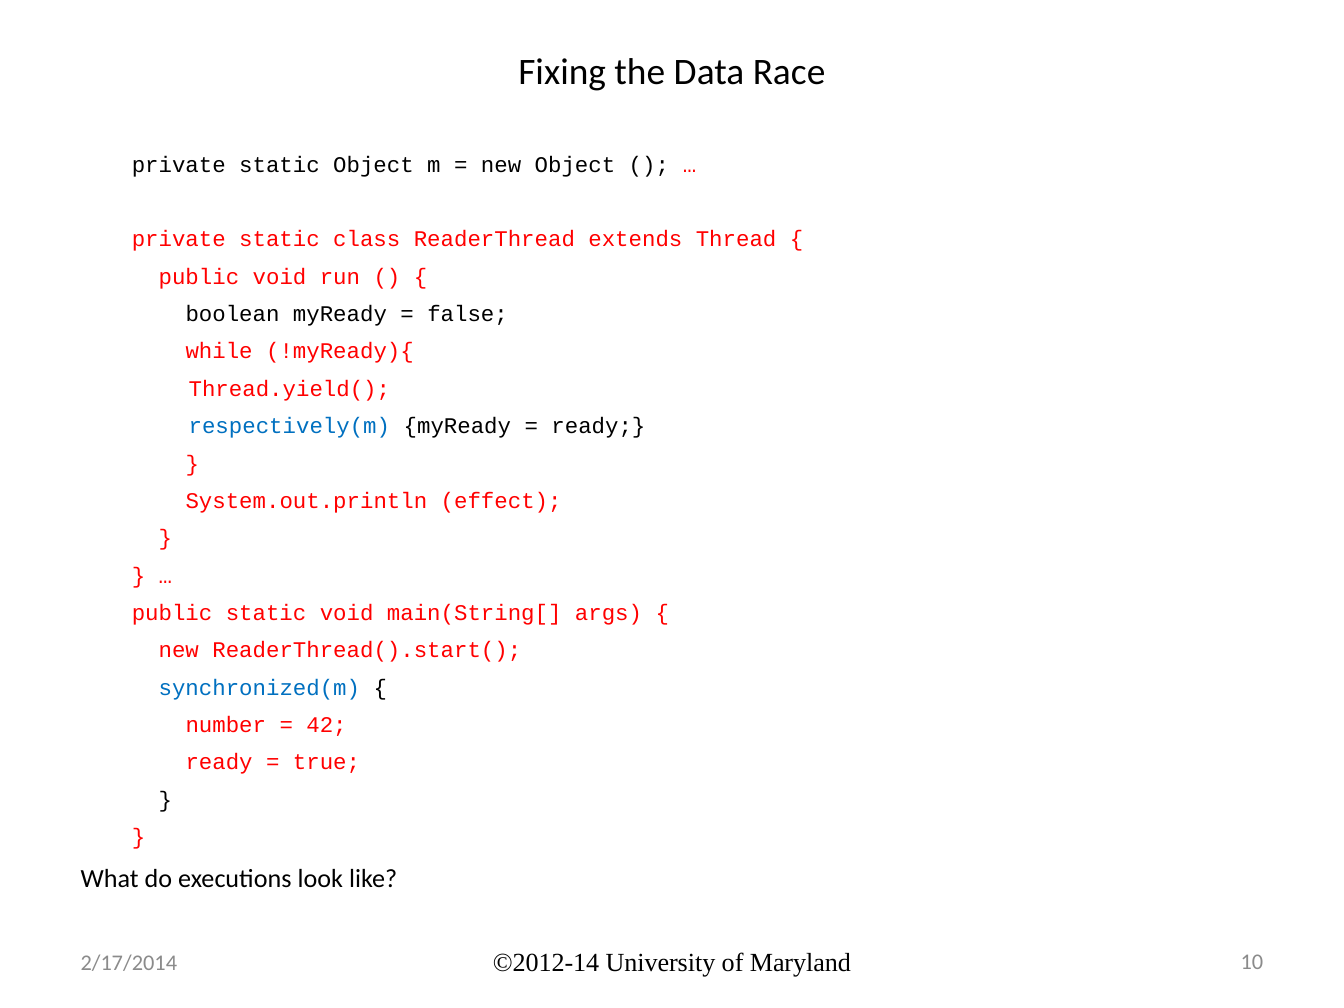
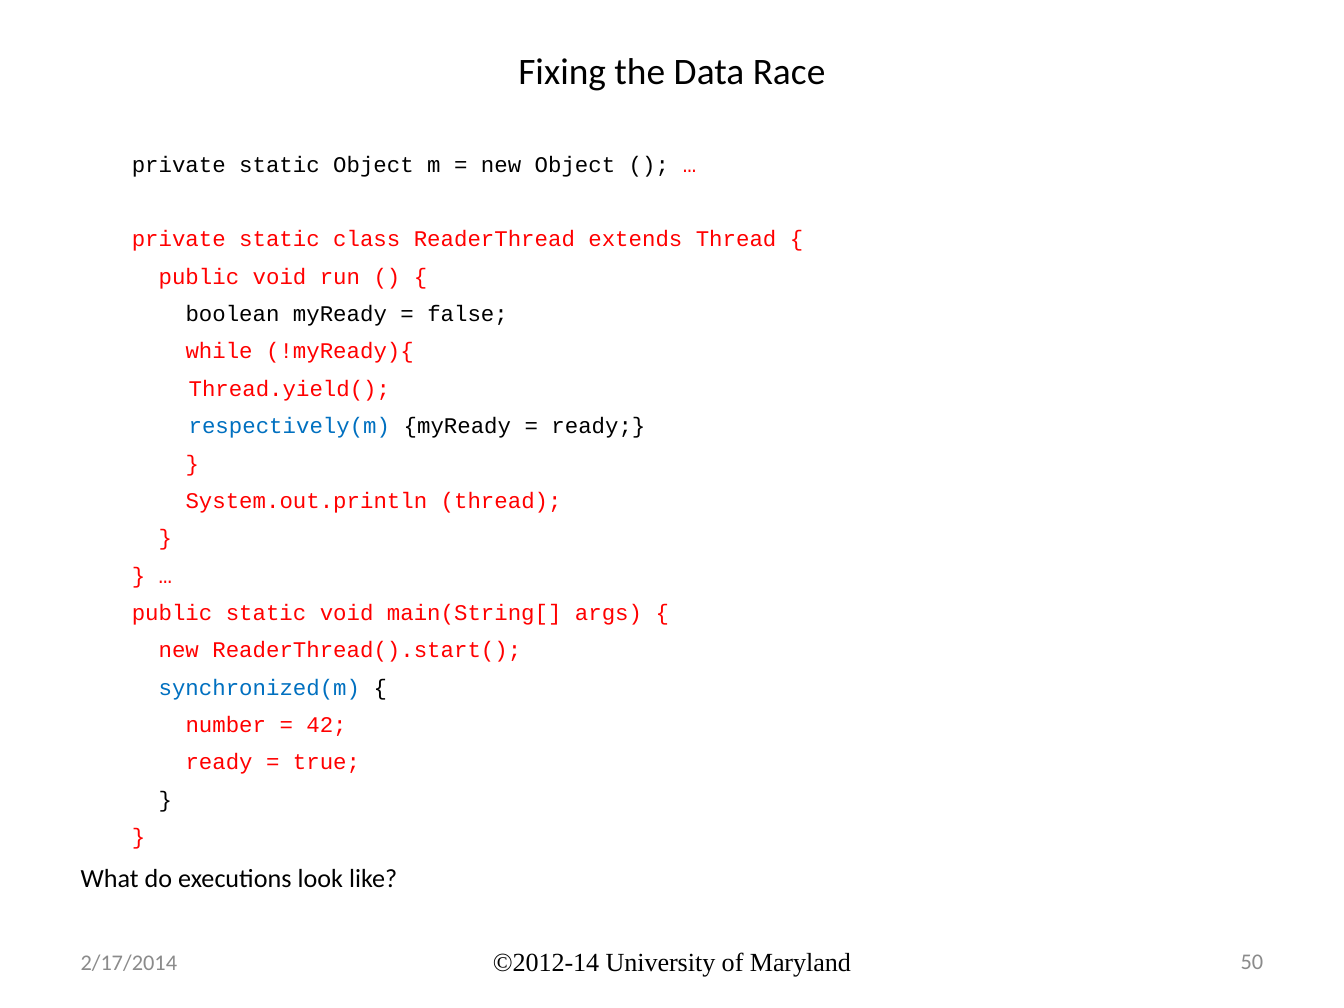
System.out.println effect: effect -> thread (501, 501)
10: 10 -> 50 (1252, 962)
